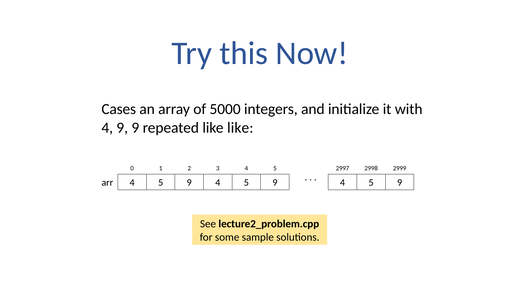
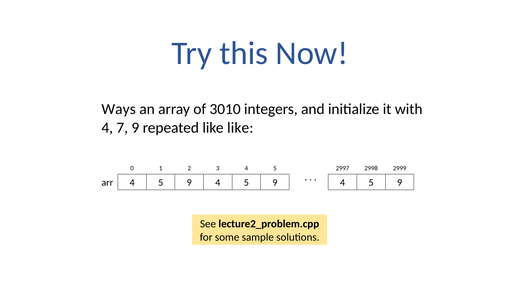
Cases: Cases -> Ways (119, 109)
5000: 5000 -> 3010 (225, 109)
9: 9 -> 7 (122, 128)
